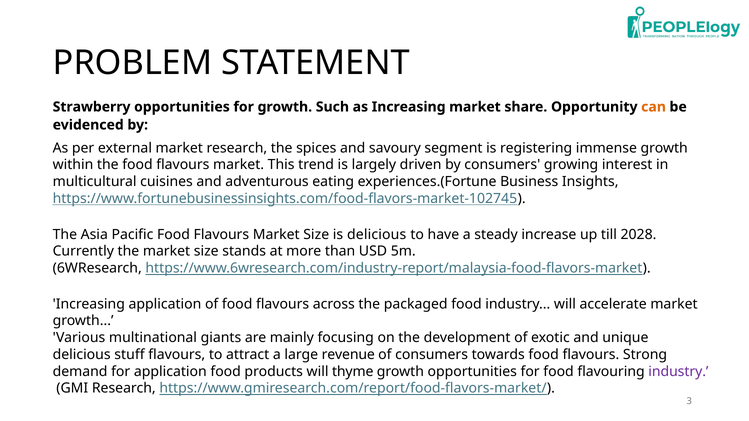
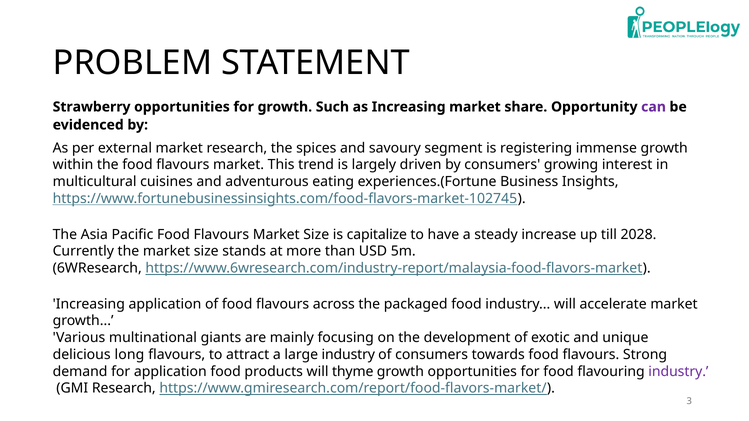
can colour: orange -> purple (654, 107)
is delicious: delicious -> capitalize (377, 235)
stuff: stuff -> long (129, 355)
large revenue: revenue -> industry (348, 355)
